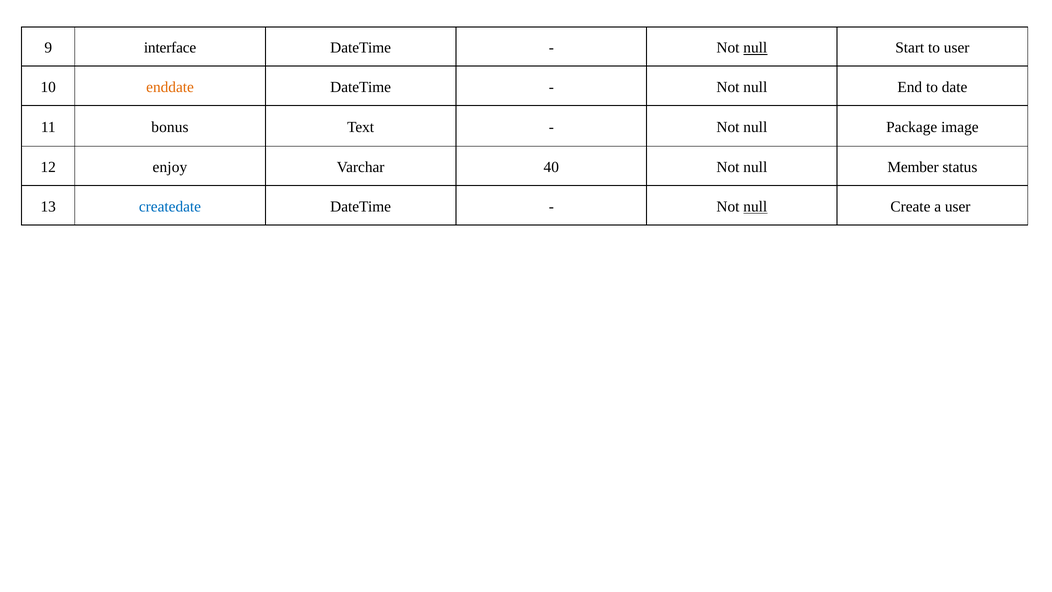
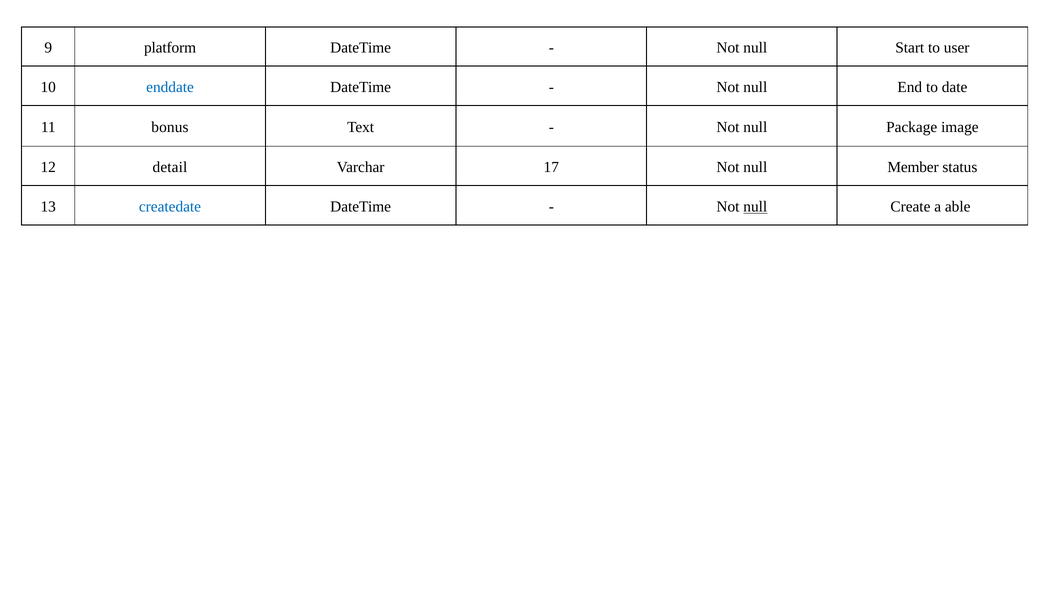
interface: interface -> platform (170, 48)
null underline: present -> none (755, 48)
enddate colour: orange -> blue (170, 87)
enjoy: enjoy -> detail (170, 167)
40: 40 -> 17 (551, 167)
a user: user -> able (958, 207)
